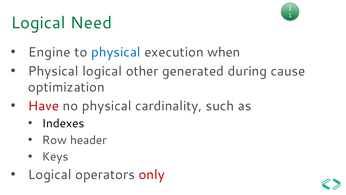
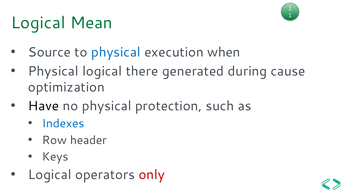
Need: Need -> Mean (91, 23)
Engine: Engine -> Source (49, 52)
other: other -> there (142, 71)
Have colour: red -> black (44, 106)
cardinality: cardinality -> protection (169, 106)
Indexes colour: black -> blue (63, 123)
